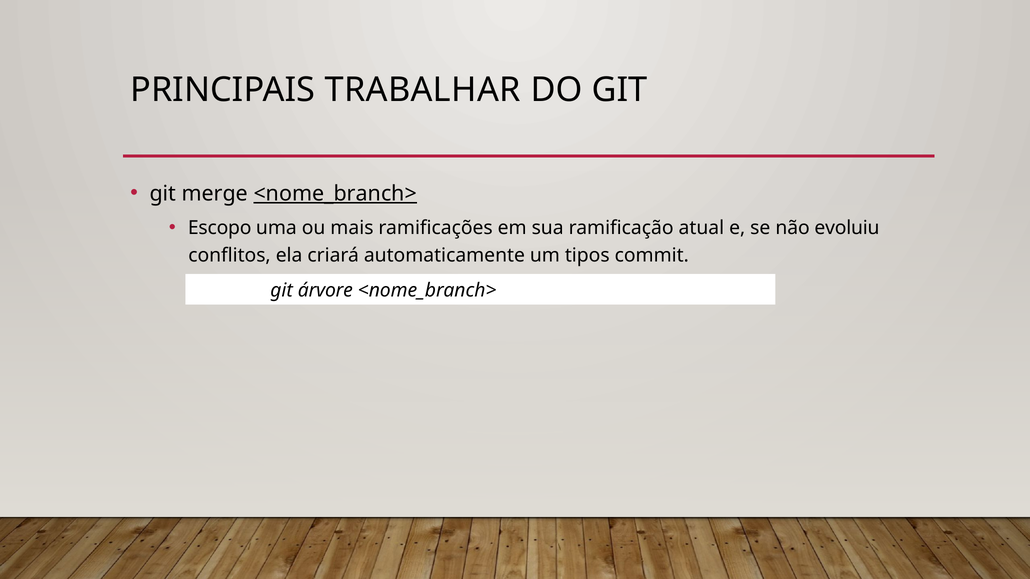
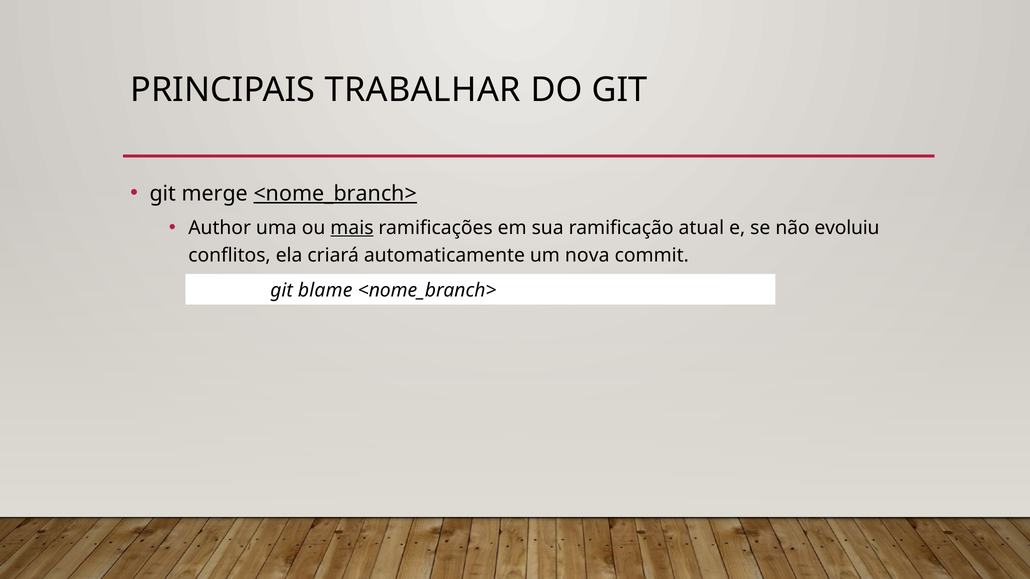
Escopo: Escopo -> Author (220, 228)
mais underline: none -> present (352, 228)
tipos: tipos -> nova (587, 256)
árvore: árvore -> blame (325, 291)
